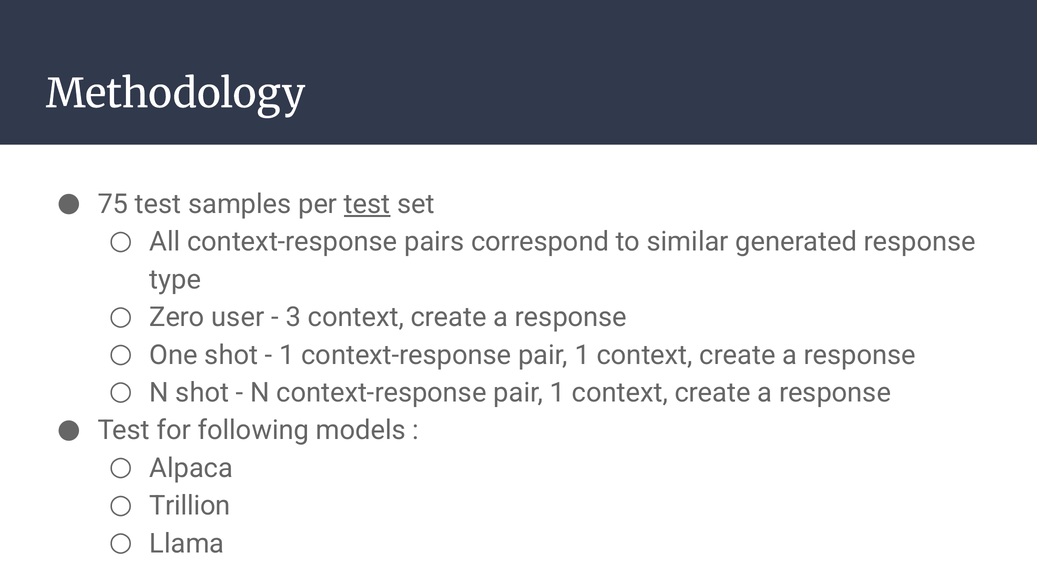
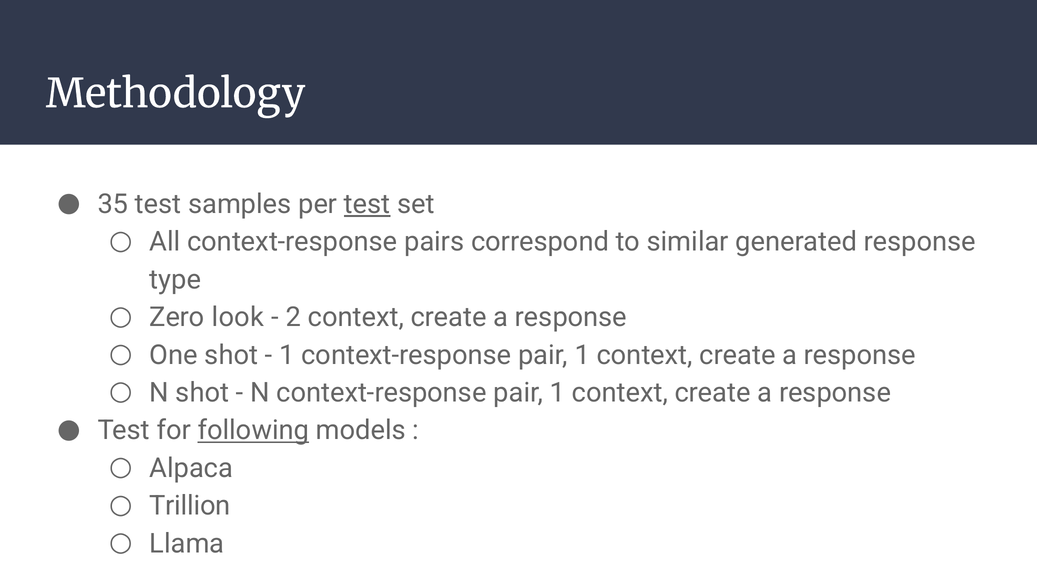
75: 75 -> 35 (113, 204)
user: user -> look (238, 318)
3: 3 -> 2 (293, 318)
following underline: none -> present (253, 431)
